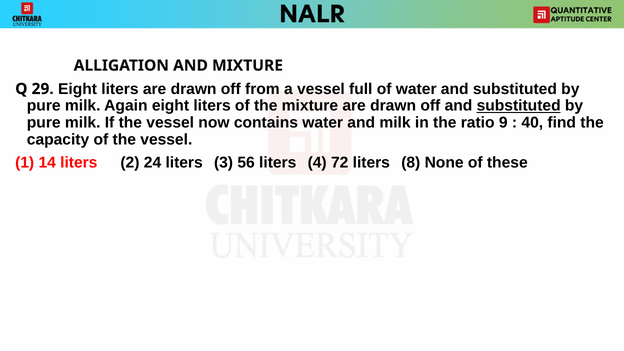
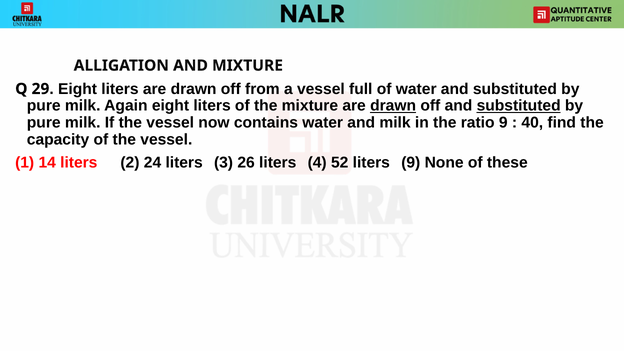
drawn underline: none -> present (393, 106)
56: 56 -> 26 (246, 163)
72: 72 -> 52 (340, 163)
liters 8: 8 -> 9 (411, 163)
